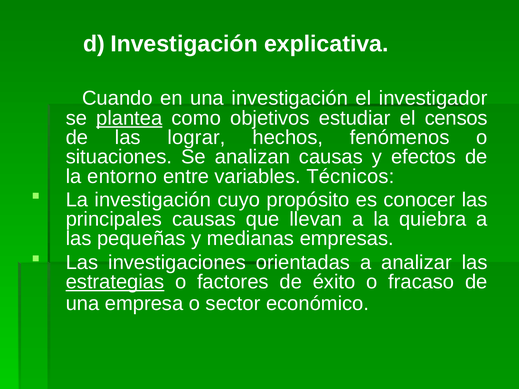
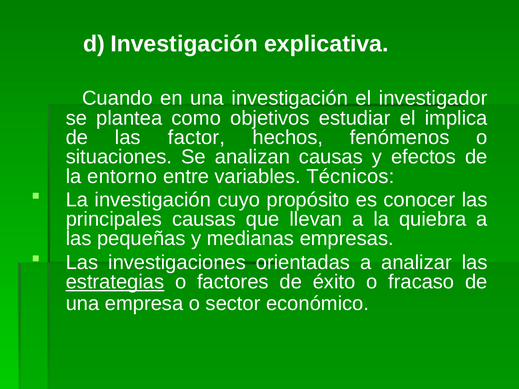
plantea underline: present -> none (129, 118)
censos: censos -> implica (456, 118)
lograr: lograr -> factor (197, 138)
